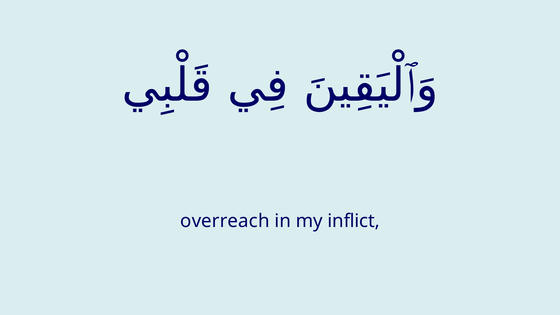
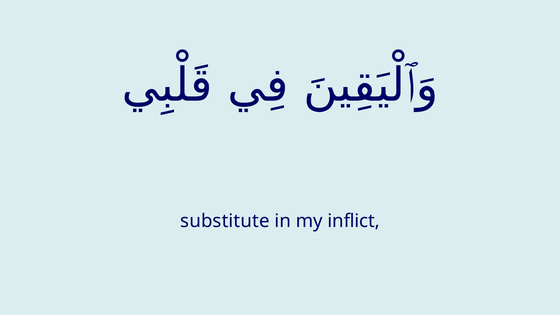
overreach: overreach -> substitute (225, 221)
